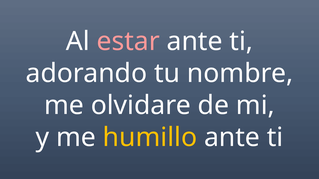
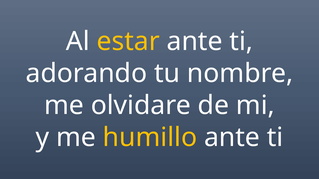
estar colour: pink -> yellow (128, 42)
